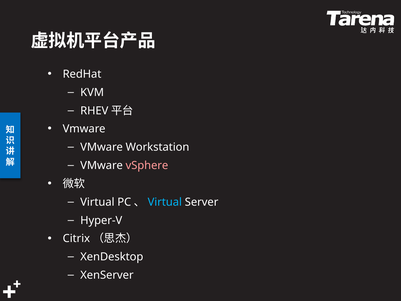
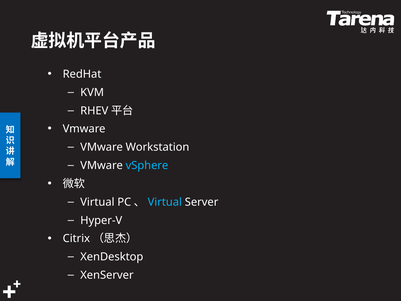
vSphere colour: pink -> light blue (147, 165)
